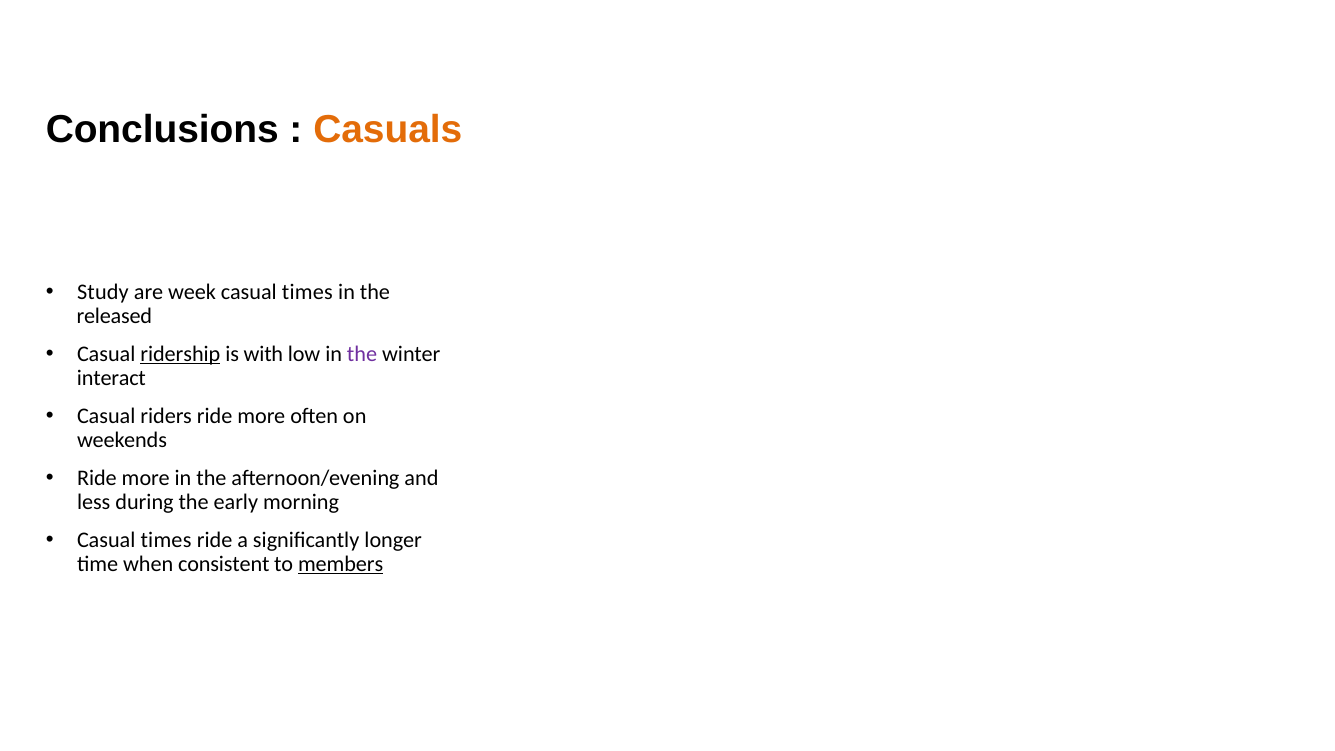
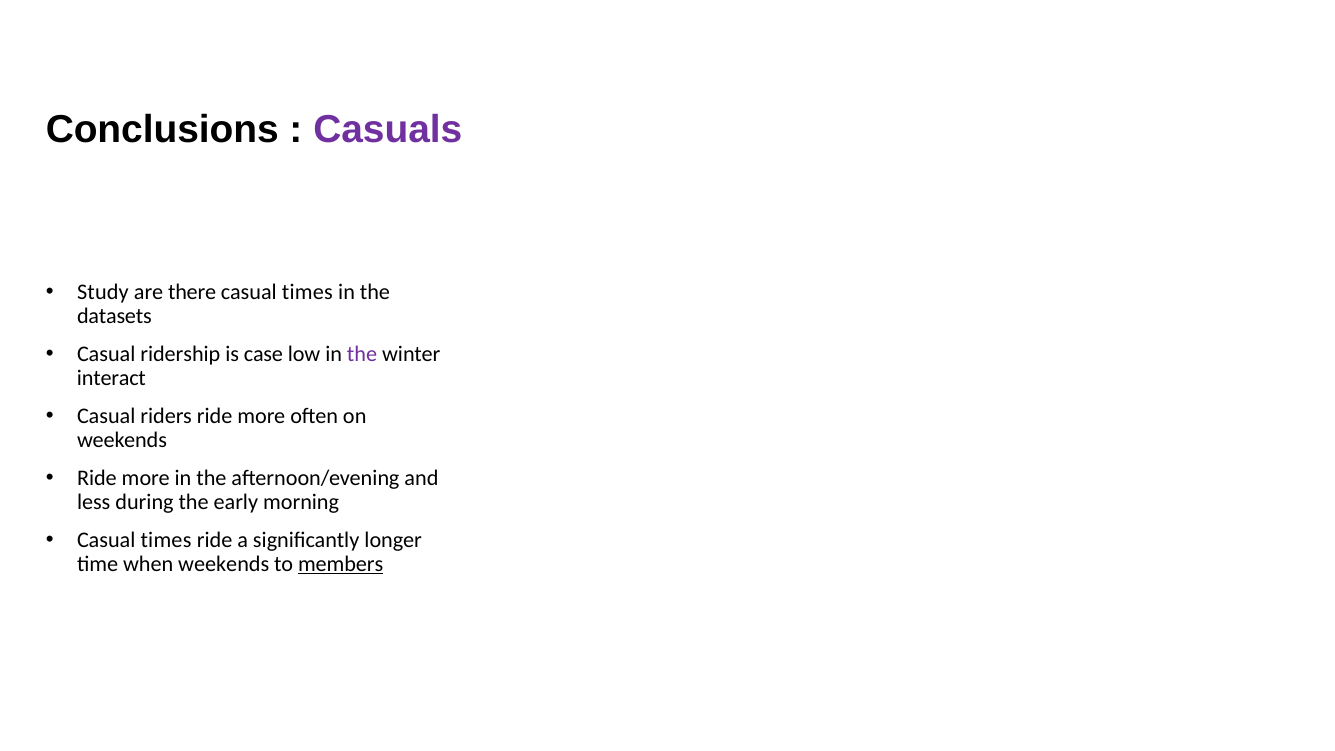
Casuals colour: orange -> purple (388, 129)
week: week -> there (192, 292)
released: released -> datasets (114, 316)
ridership underline: present -> none (180, 354)
with: with -> case (263, 354)
when consistent: consistent -> weekends (224, 564)
